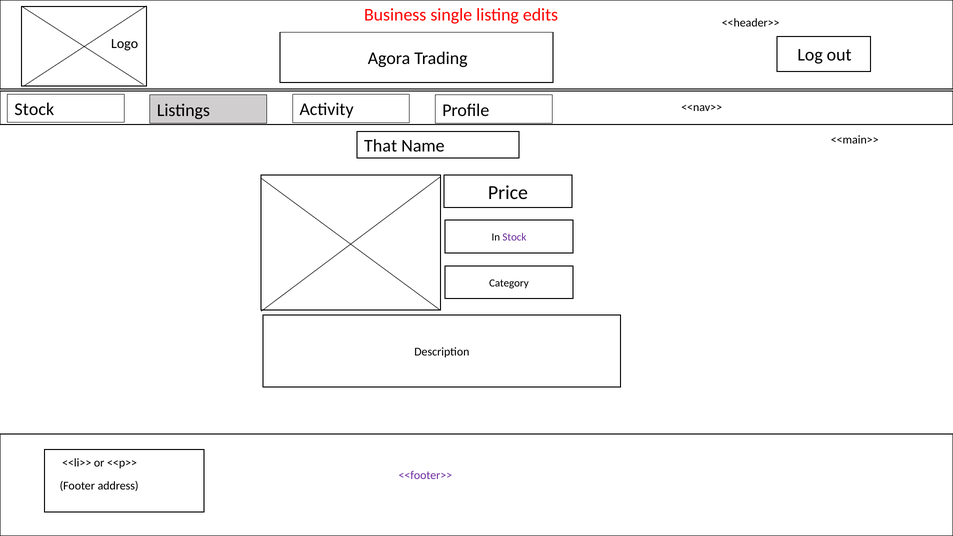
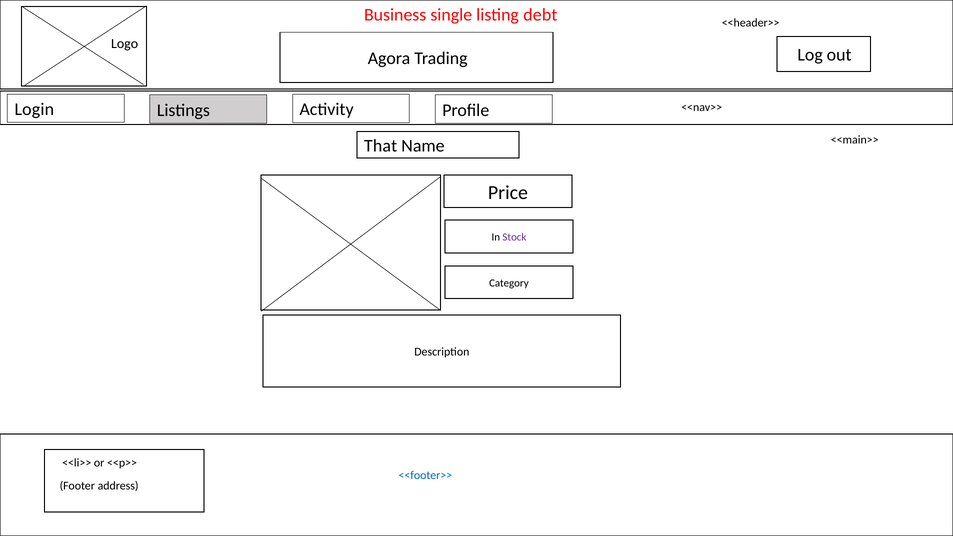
edits: edits -> debt (540, 15)
Stock: Stock -> Login (34, 110)
<<footer>> colour: purple -> blue (425, 475)
